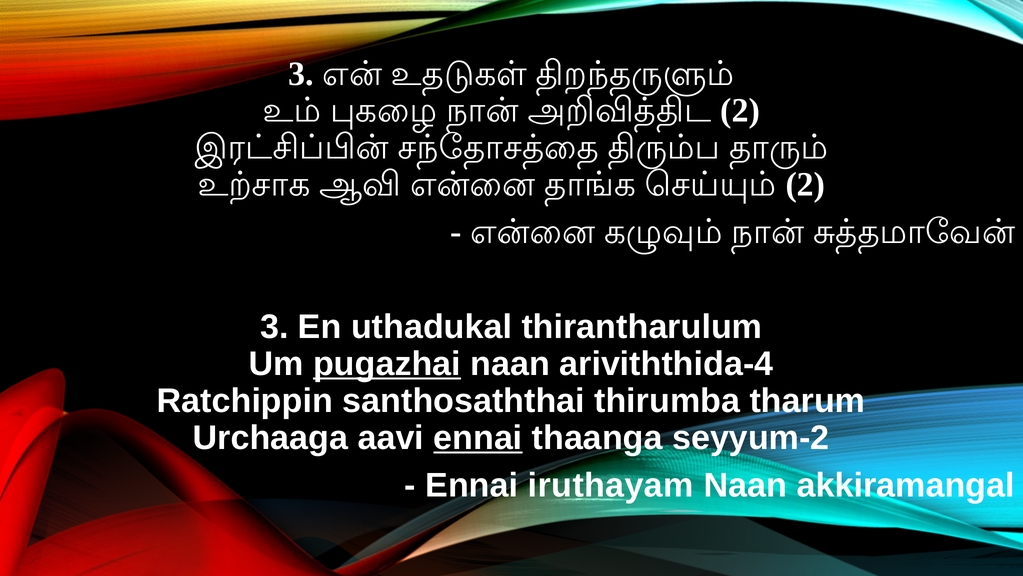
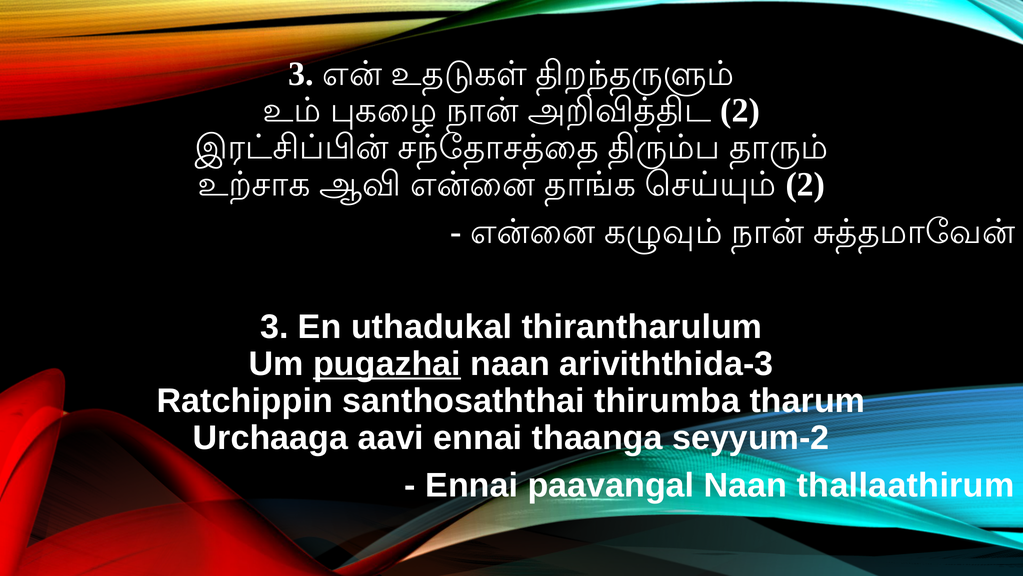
ariviththida-4: ariviththida-4 -> ariviththida-3 (666, 364)
ennai underline: present -> none (478, 437)
iruthayam: iruthayam -> paavangal (611, 485)
akkiramangal: akkiramangal -> thallaathirum (906, 485)
